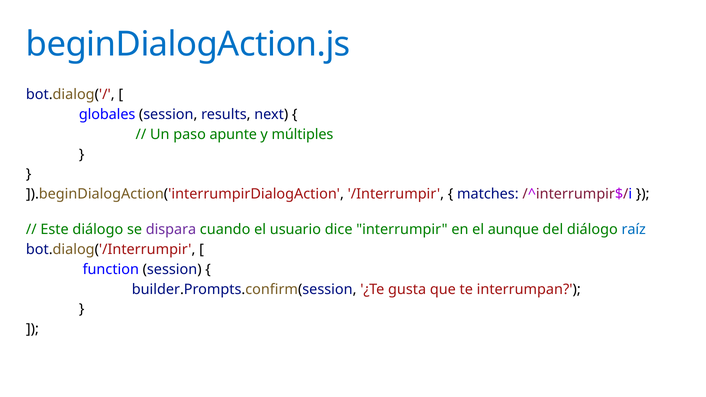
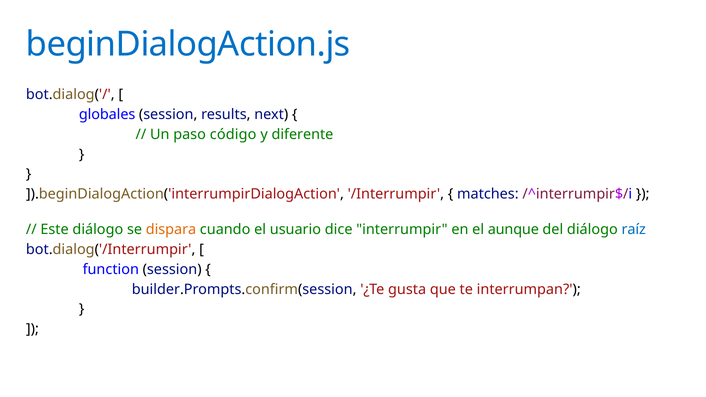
apunte: apunte -> código (233, 134)
múltiples: múltiples -> diferente (302, 134)
dispara colour: purple -> orange (171, 230)
